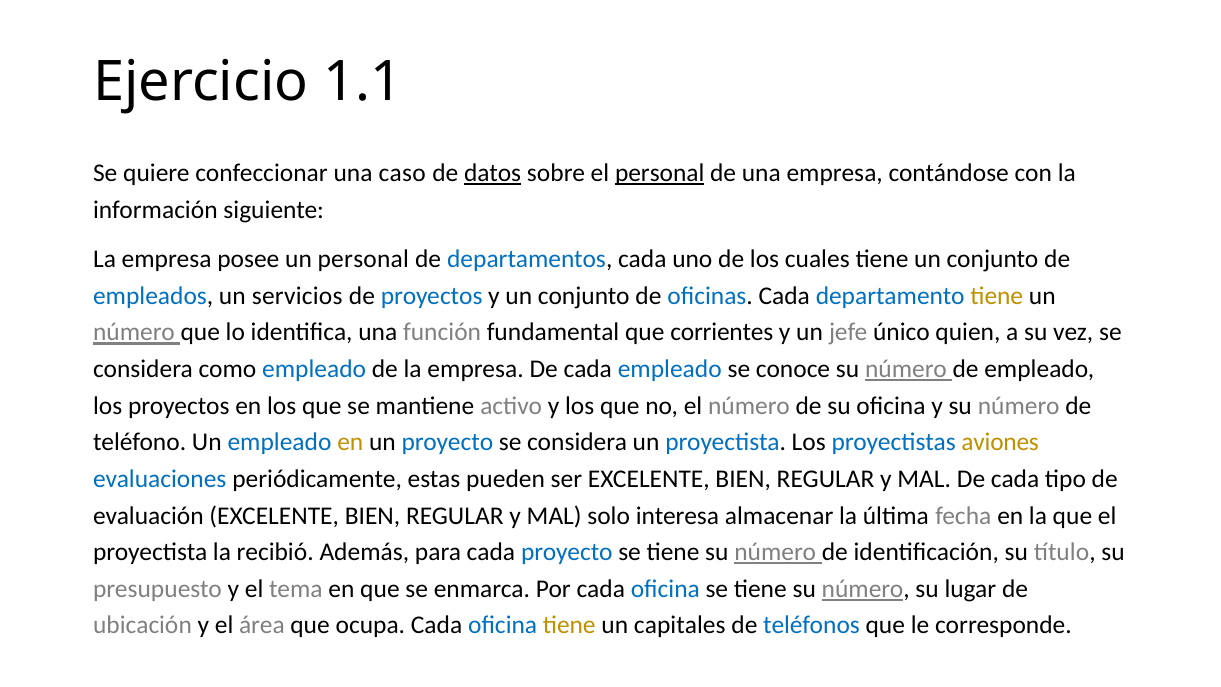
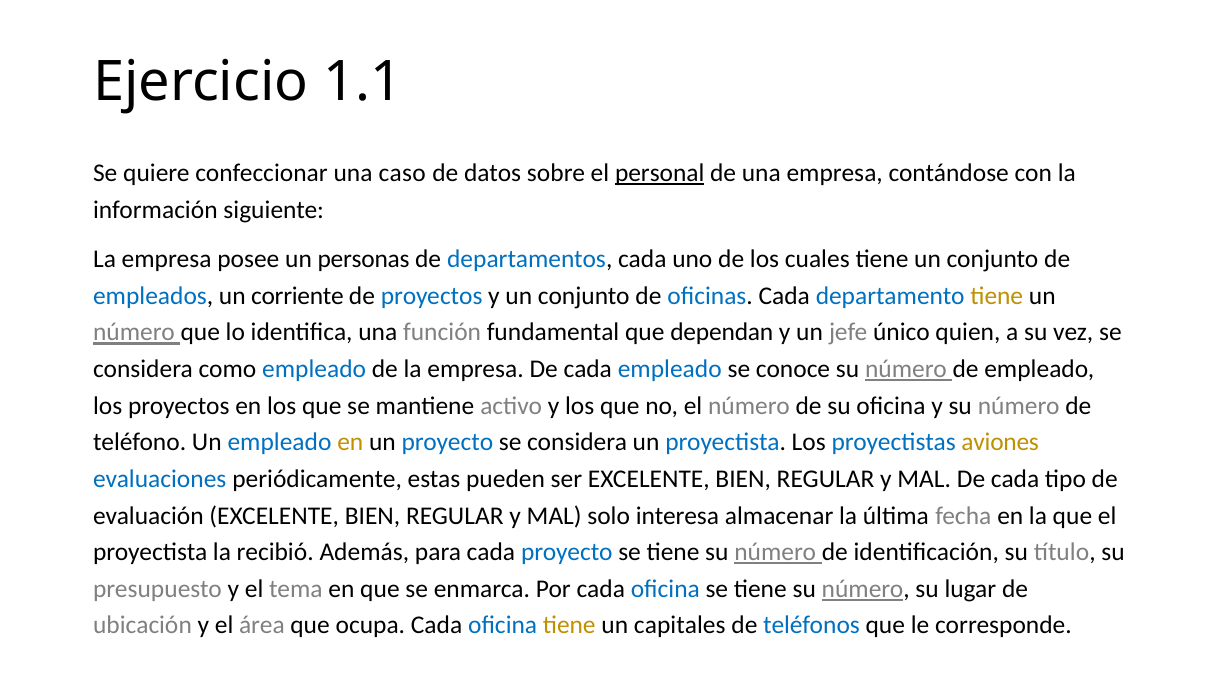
datos underline: present -> none (493, 173)
un personal: personal -> personas (364, 259)
servicios: servicios -> corriente (297, 296)
corrientes: corrientes -> dependan (722, 332)
